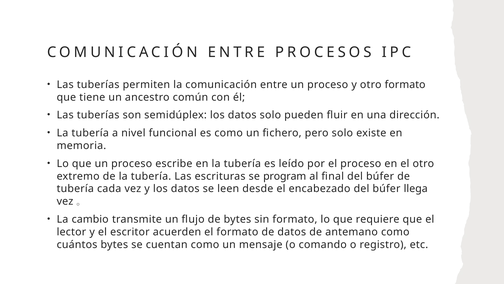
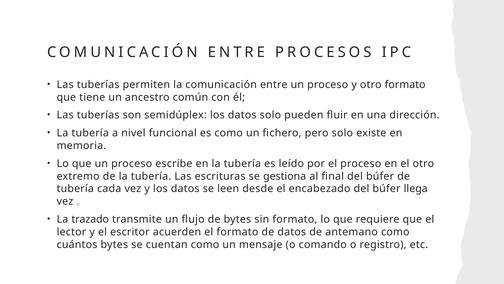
program: program -> gestiona (285, 176)
cambio: cambio -> trazado (90, 219)
